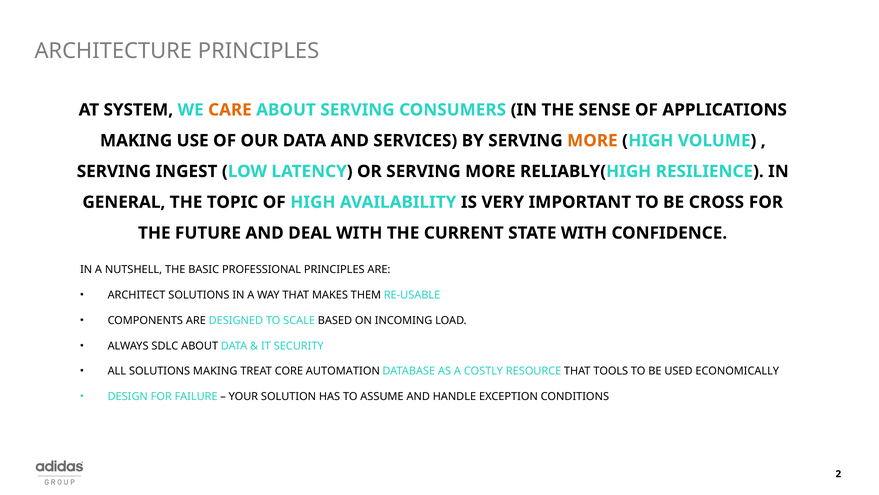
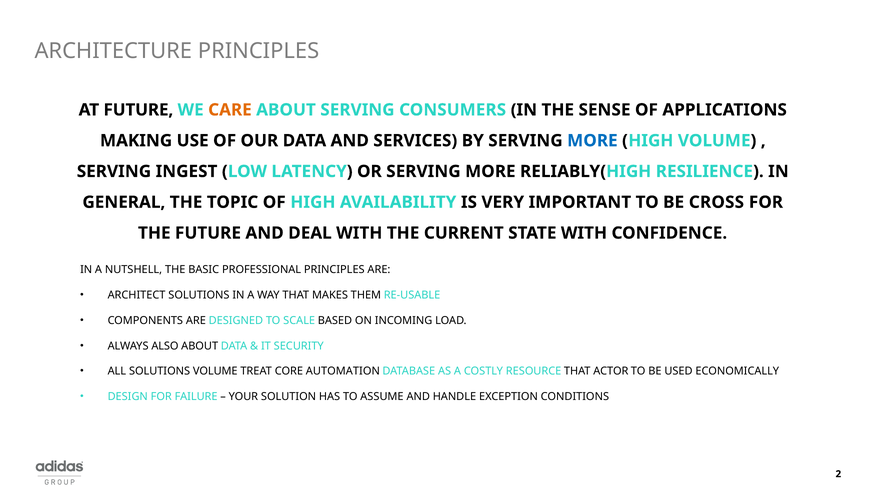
AT SYSTEM: SYSTEM -> FUTURE (138, 110)
MORE colour: orange -> blue (592, 140)
SDLC: SDLC -> ALSO (165, 346)
SOLUTIONS MAKING: MAKING -> VOLUME (215, 371)
TOOLS: TOOLS -> ACTOR (611, 371)
